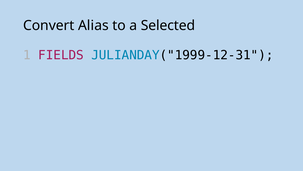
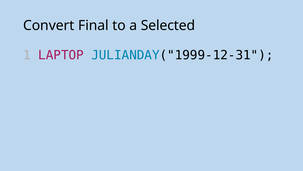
Alias: Alias -> Final (93, 25)
FIELDS: FIELDS -> LAPTOP (61, 55)
